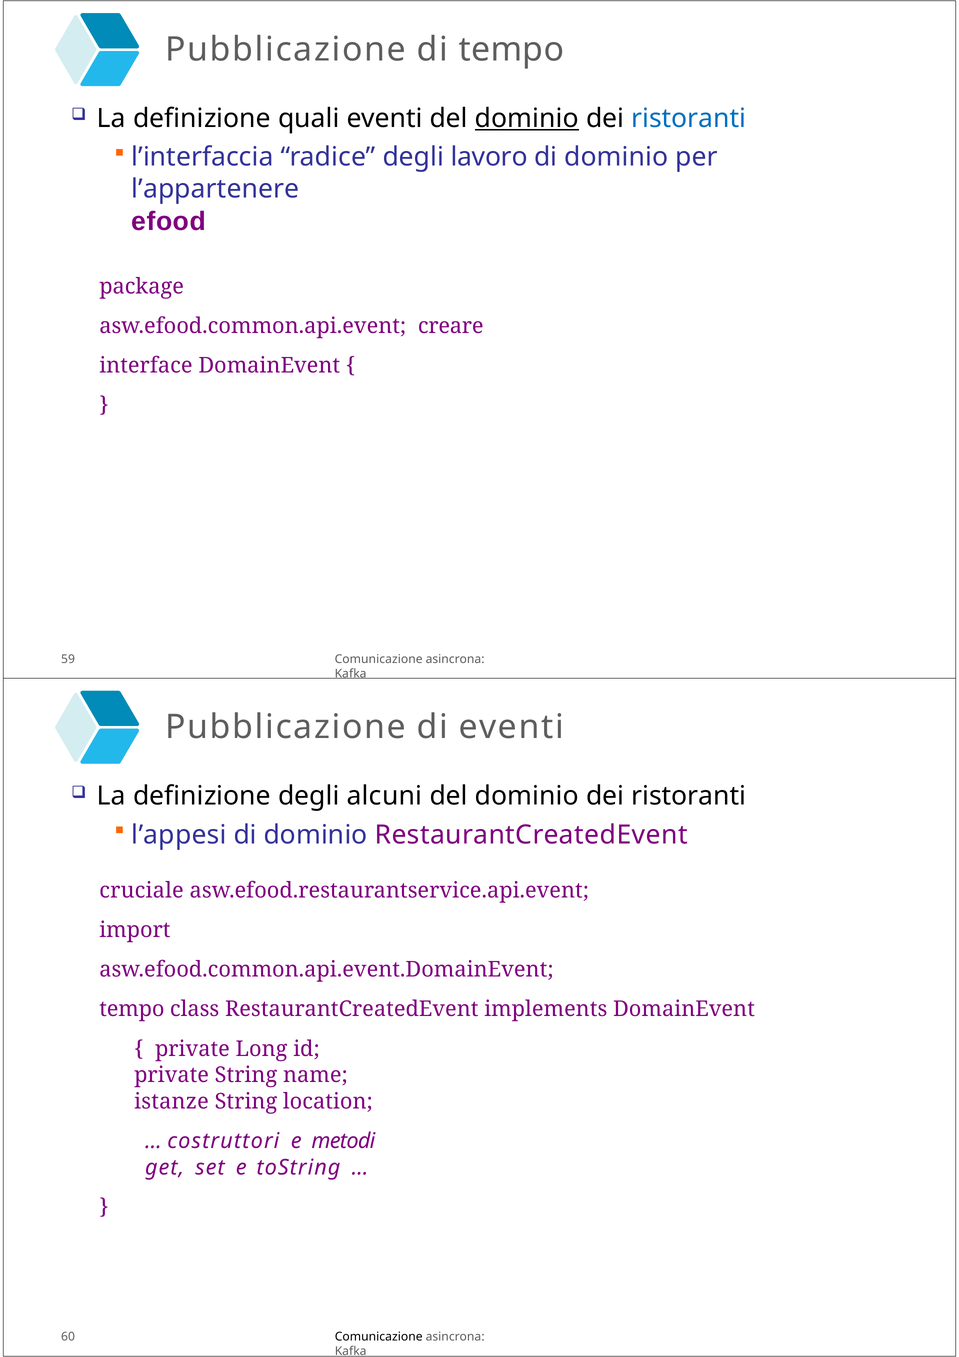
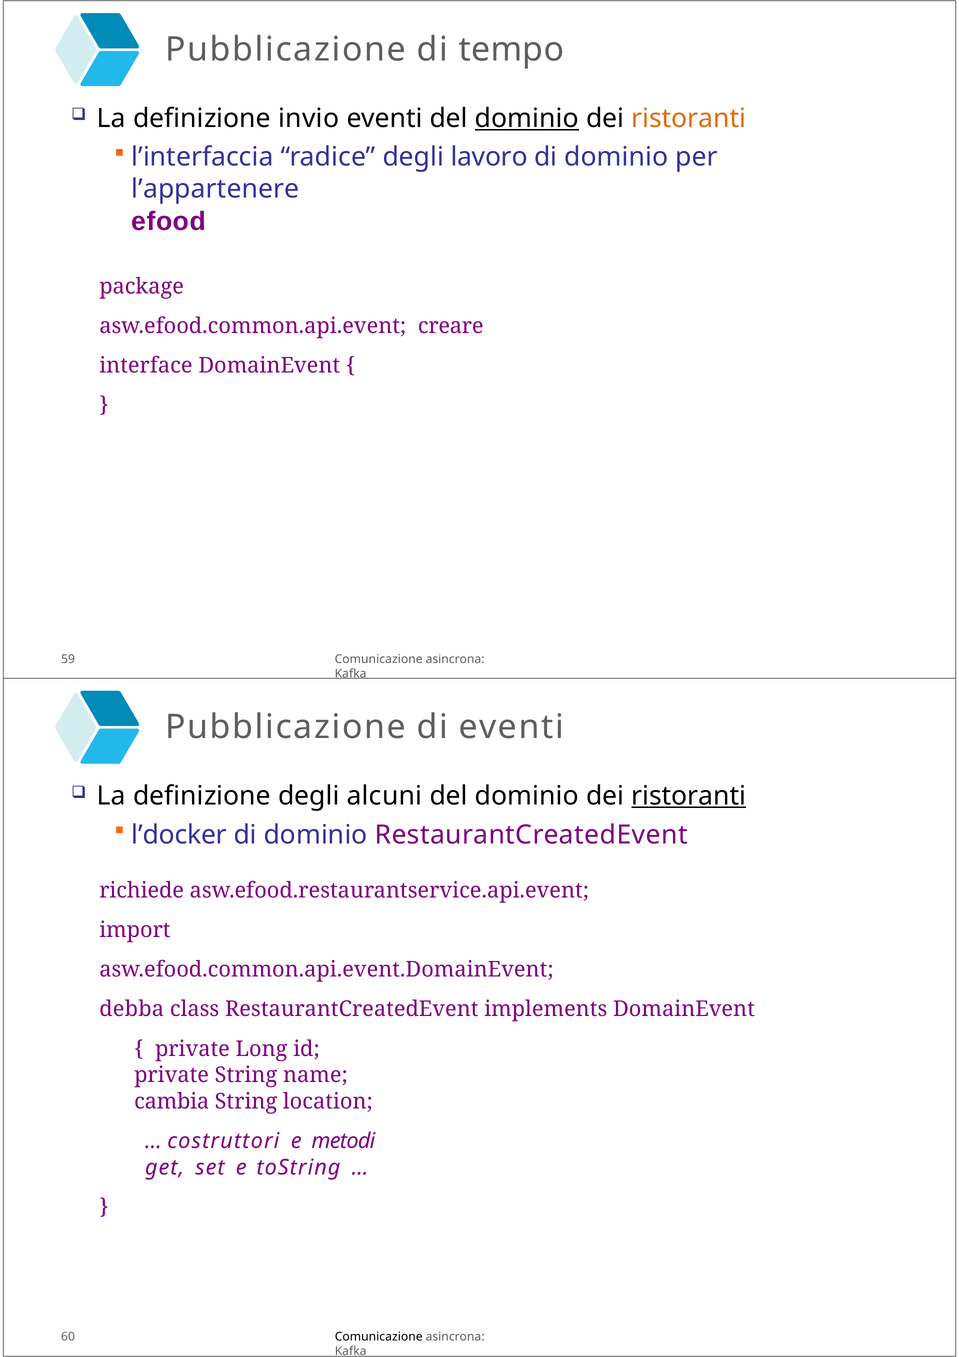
quali: quali -> invio (309, 118)
ristoranti colour: blue -> orange (689, 118)
ristoranti underline: none -> present (689, 796)
l’appesi: l’appesi -> l’docker (179, 835)
cruciale: cruciale -> richiede (142, 891)
tempo: tempo -> debba (132, 1009)
istanze: istanze -> cambia (172, 1102)
